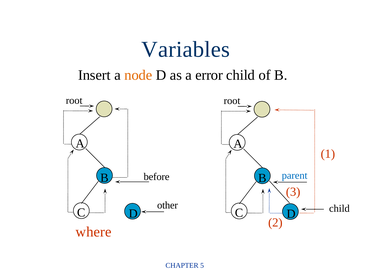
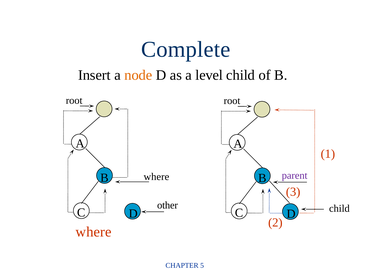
Variables: Variables -> Complete (186, 49)
error: error -> level (209, 75)
parent colour: blue -> purple (295, 176)
before: before -> where (156, 177)
